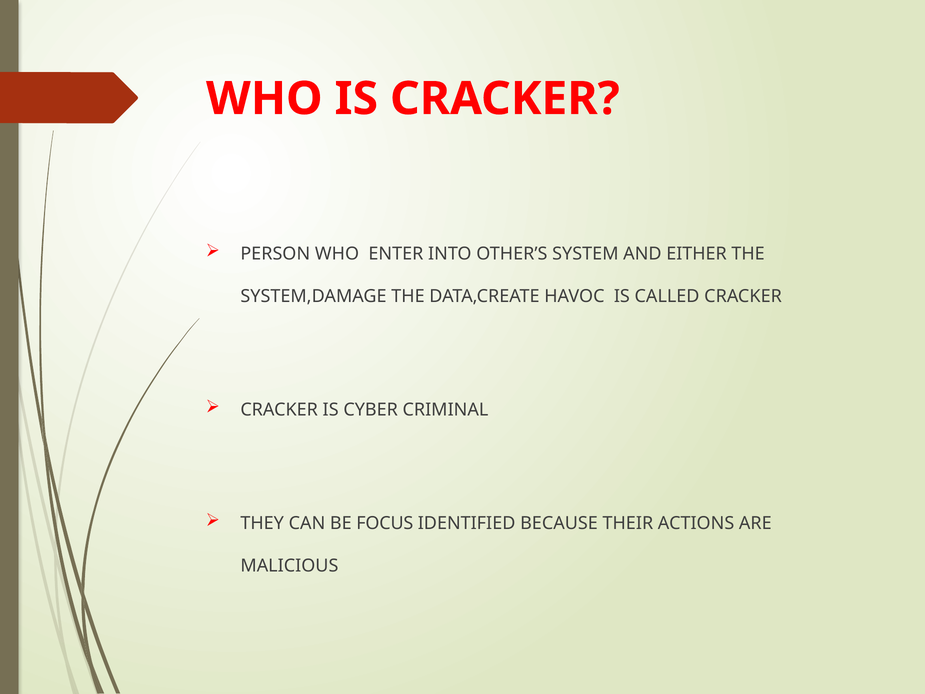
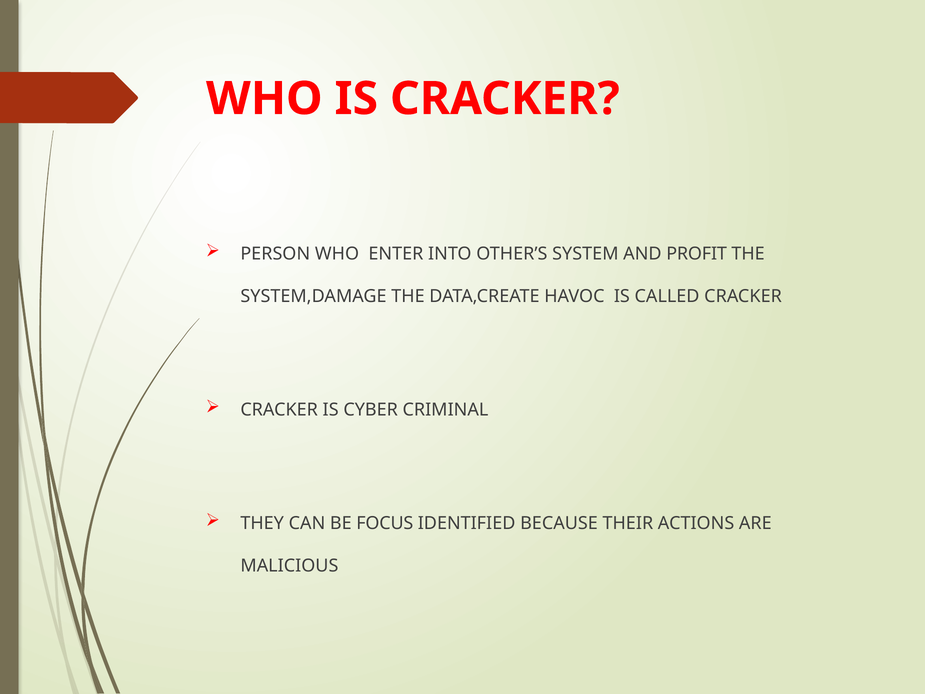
EITHER: EITHER -> PROFIT (697, 254)
